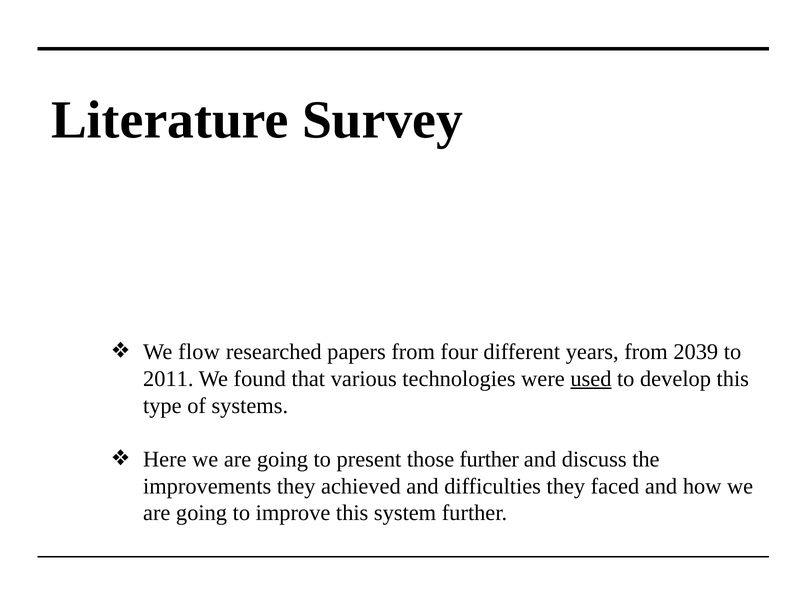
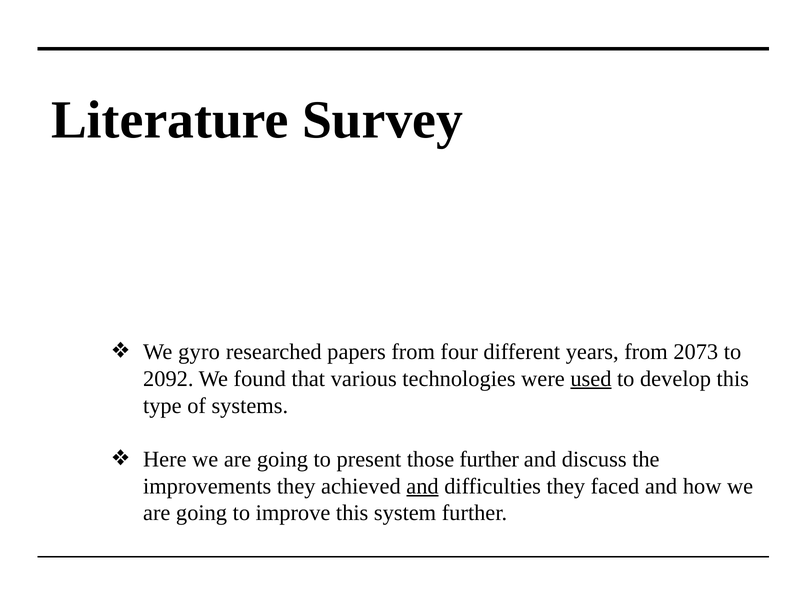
flow: flow -> gyro (199, 352)
2039: 2039 -> 2073 (696, 352)
2011: 2011 -> 2092 (168, 379)
and underline: none -> present (423, 487)
